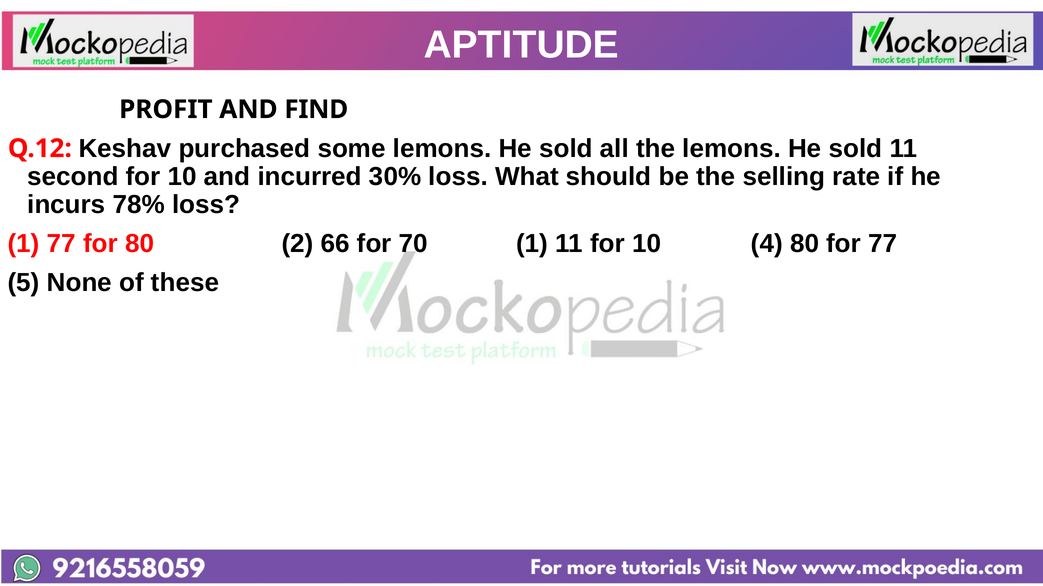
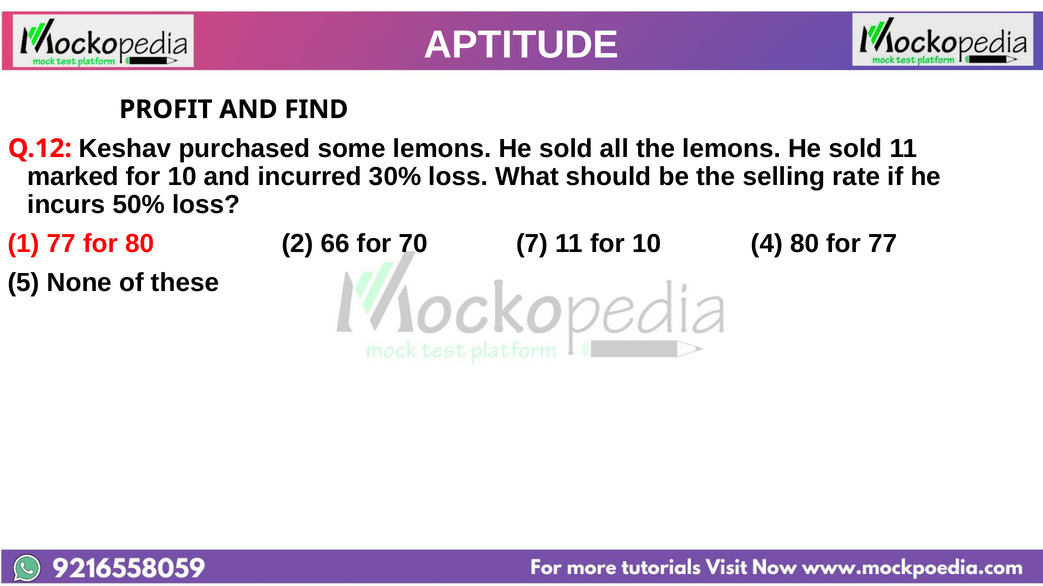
second: second -> marked (73, 177)
78%: 78% -> 50% (139, 205)
70 1: 1 -> 7 (532, 244)
